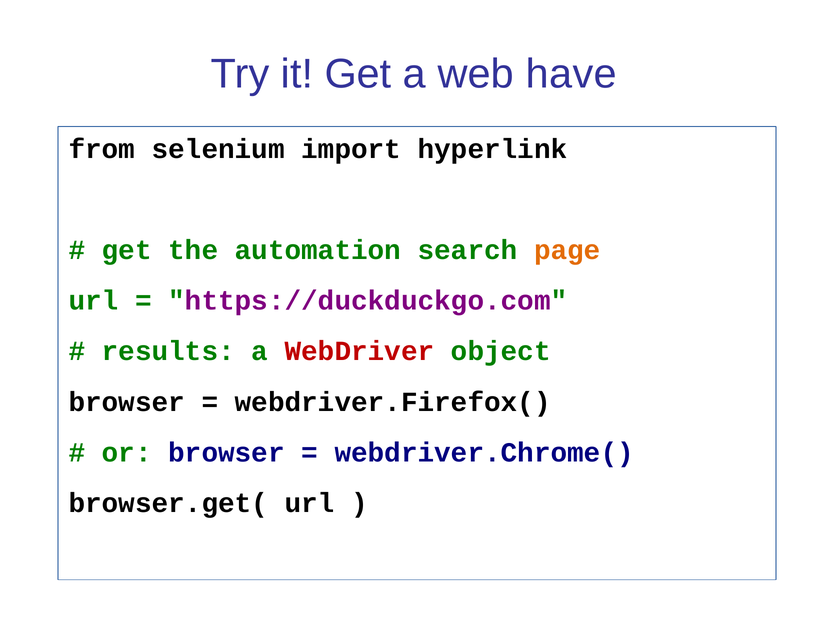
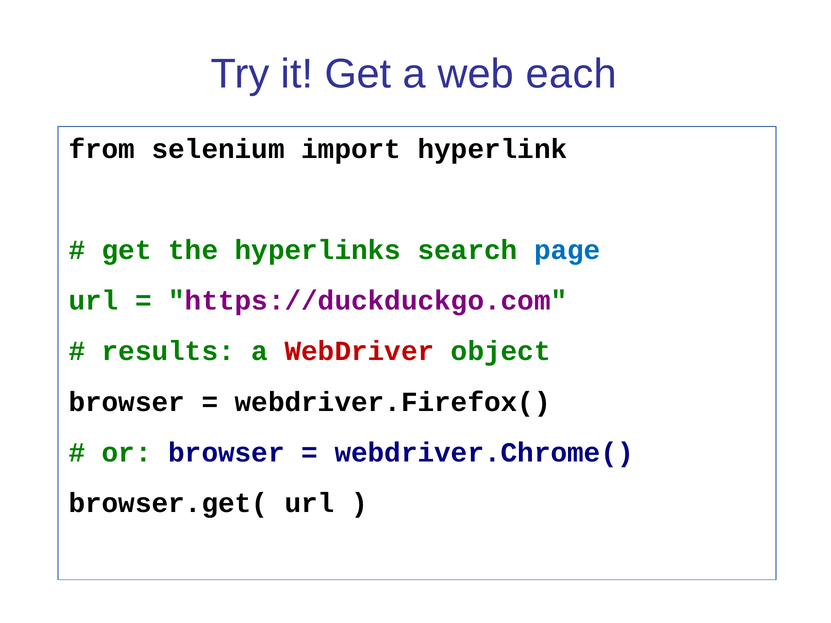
have: have -> each (571, 74)
automation: automation -> hyperlinks (318, 250)
page colour: orange -> blue (567, 250)
